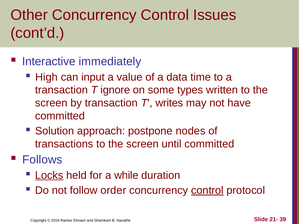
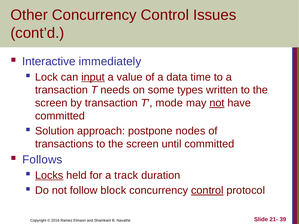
High: High -> Lock (47, 77)
input underline: none -> present (93, 77)
ignore: ignore -> needs (115, 90)
writes: writes -> mode (169, 103)
not underline: none -> present (217, 103)
while: while -> track (126, 175)
order: order -> block (113, 191)
